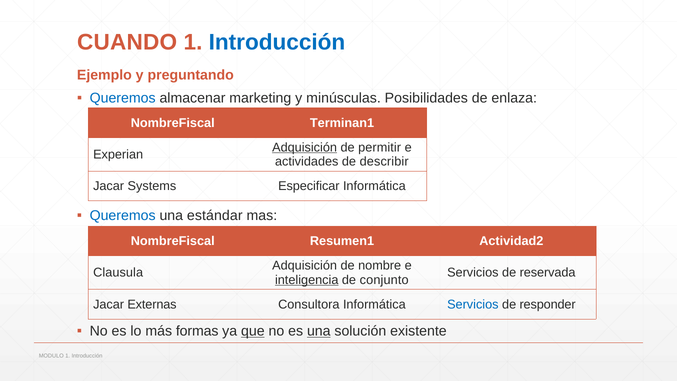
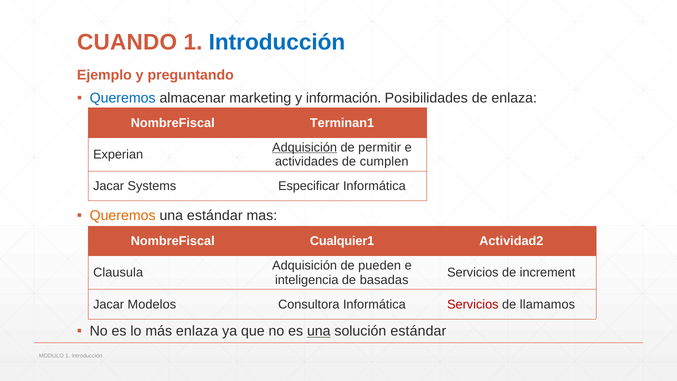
minúsculas: minúsculas -> información (344, 98)
describir: describir -> cumplen (384, 161)
Queremos colour: blue -> orange (123, 215)
Resumen1: Resumen1 -> Cualquier1 (342, 241)
nombre: nombre -> pueden (380, 265)
reservada: reservada -> increment (548, 273)
inteligencia underline: present -> none (307, 280)
conjunto: conjunto -> basadas (384, 280)
Externas: Externas -> Modelos (152, 304)
Servicios colour: blue -> red (473, 304)
responder: responder -> llamamos (547, 304)
más formas: formas -> enlaza (197, 331)
que underline: present -> none (253, 331)
solución existente: existente -> estándar (418, 331)
